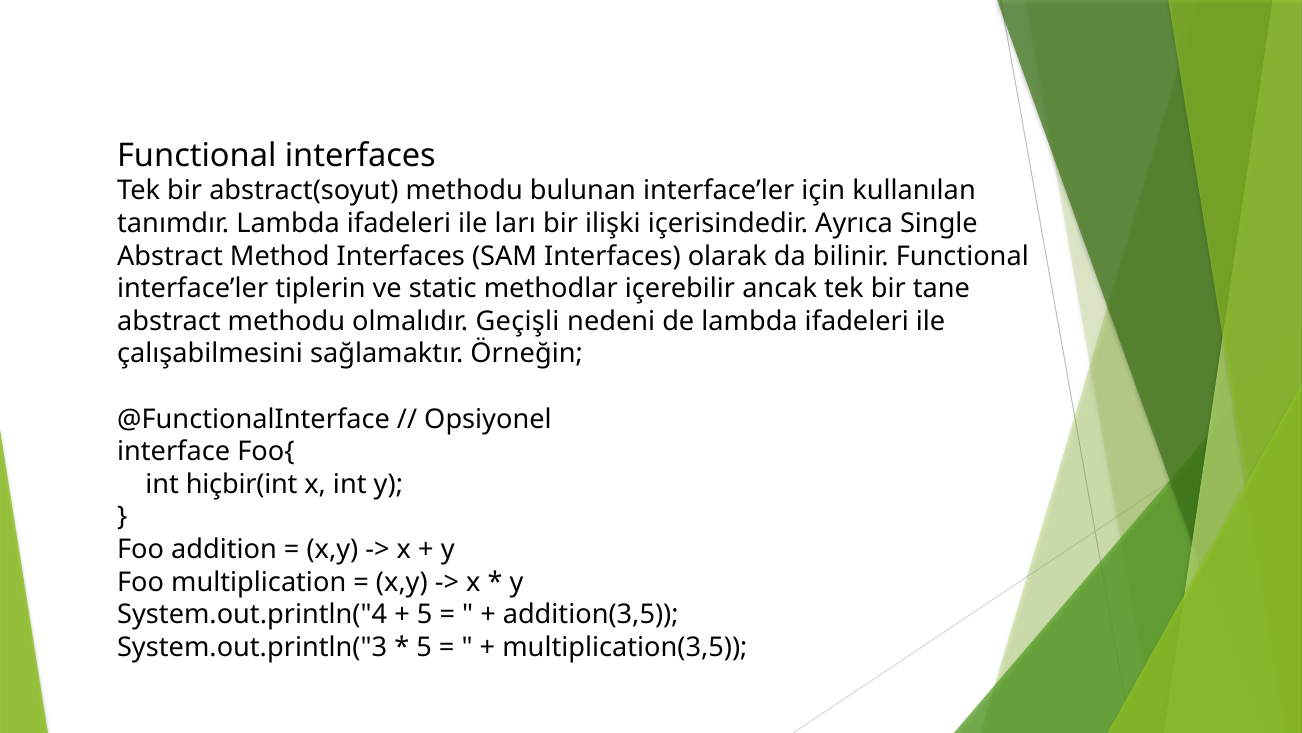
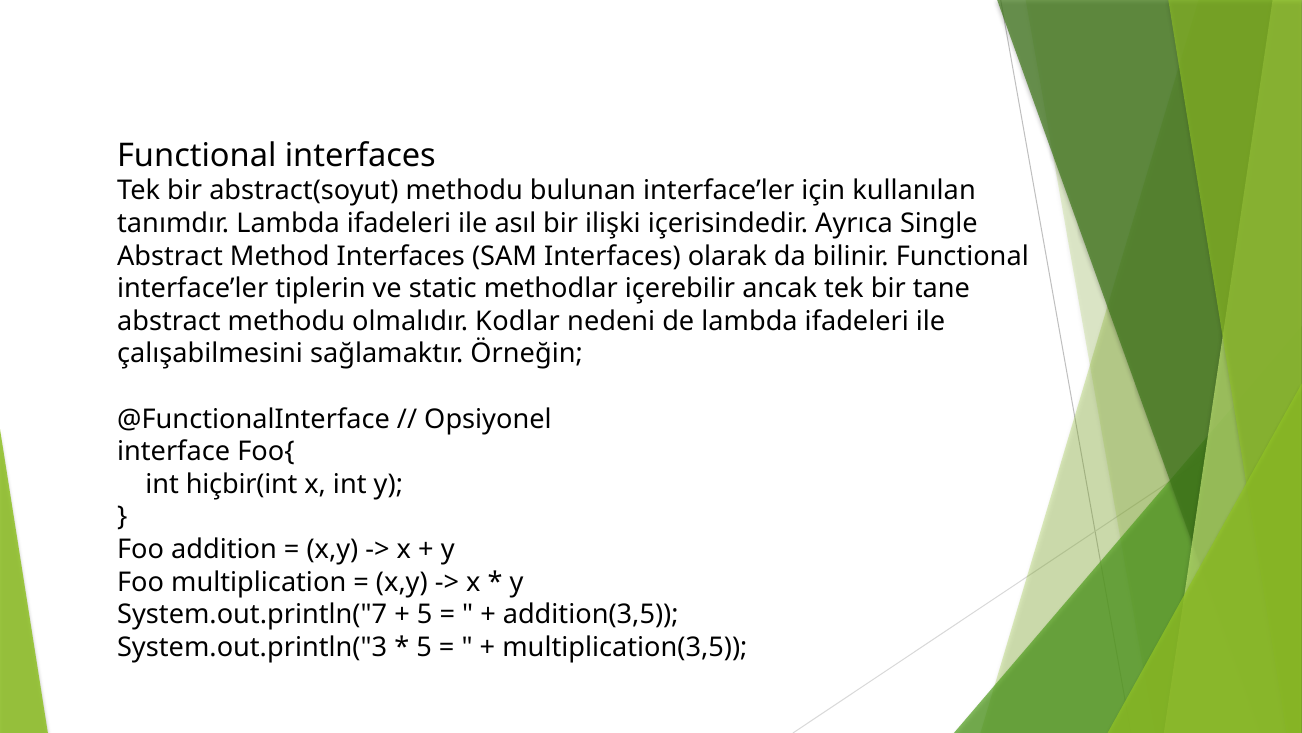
ları: ları -> asıl (515, 223)
Geçişli: Geçişli -> Kodlar (518, 321)
System.out.println("4: System.out.println("4 -> System.out.println("7 (252, 614)
